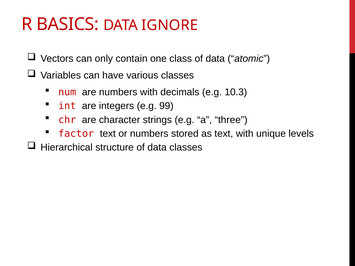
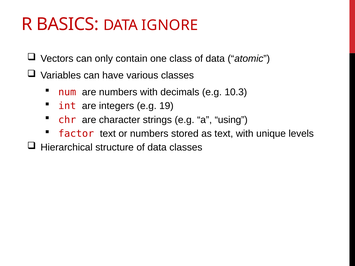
99: 99 -> 19 (166, 106)
three: three -> using (231, 120)
